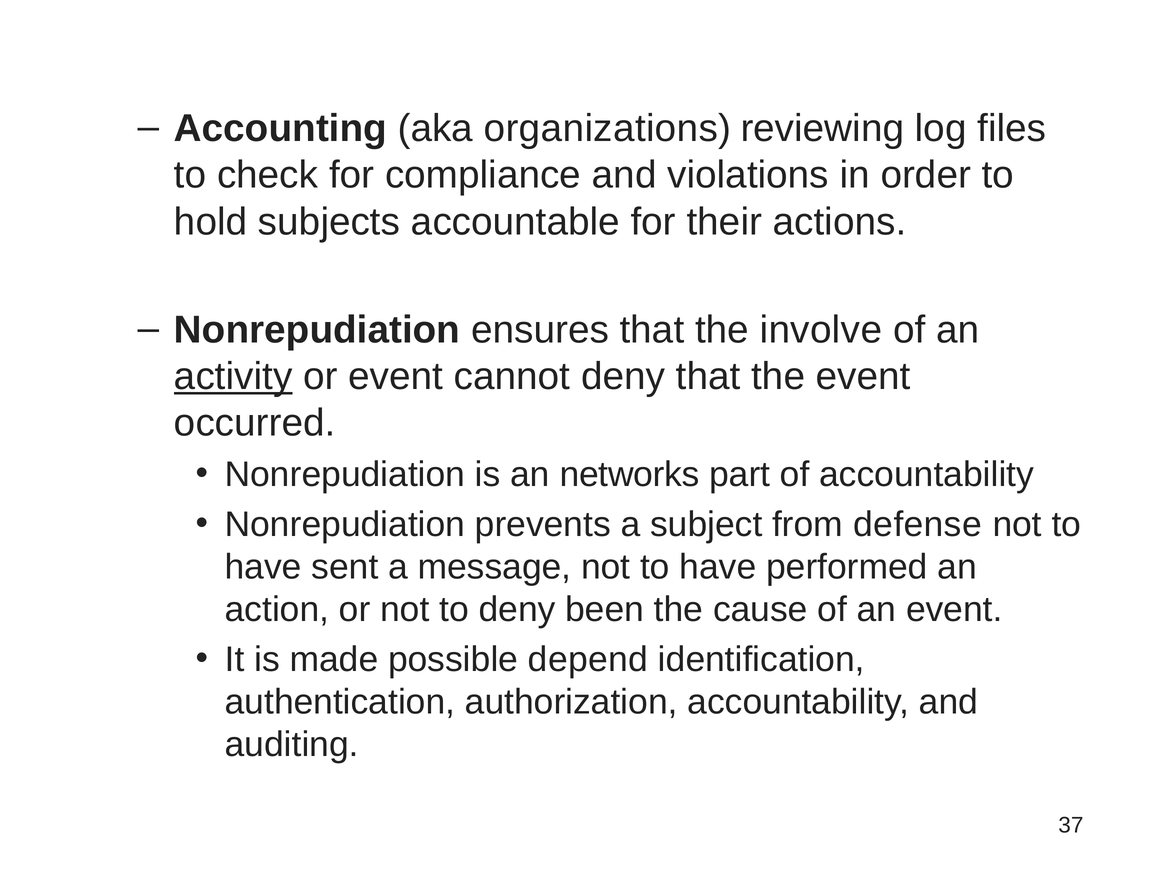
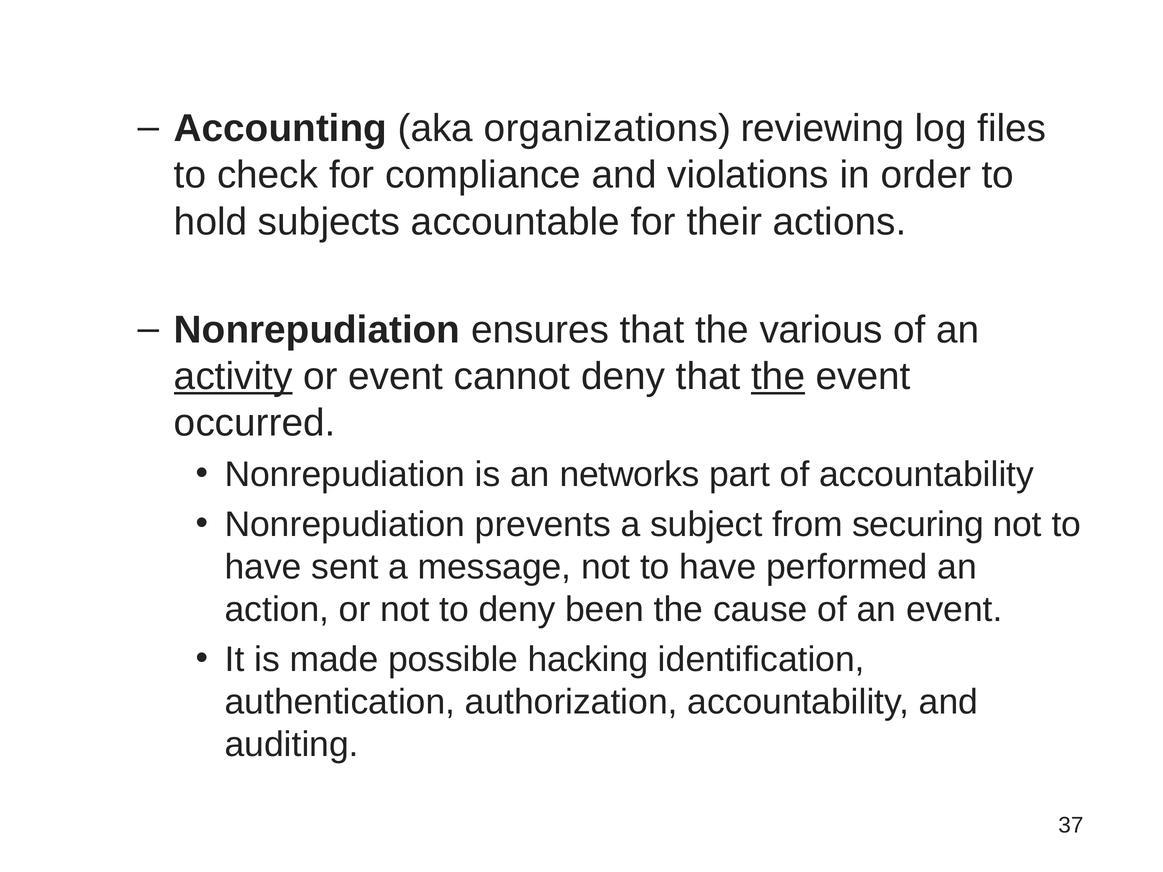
involve: involve -> various (821, 330)
the underline: none -> present (778, 377)
defense: defense -> securing (918, 524)
depend: depend -> hacking (588, 659)
